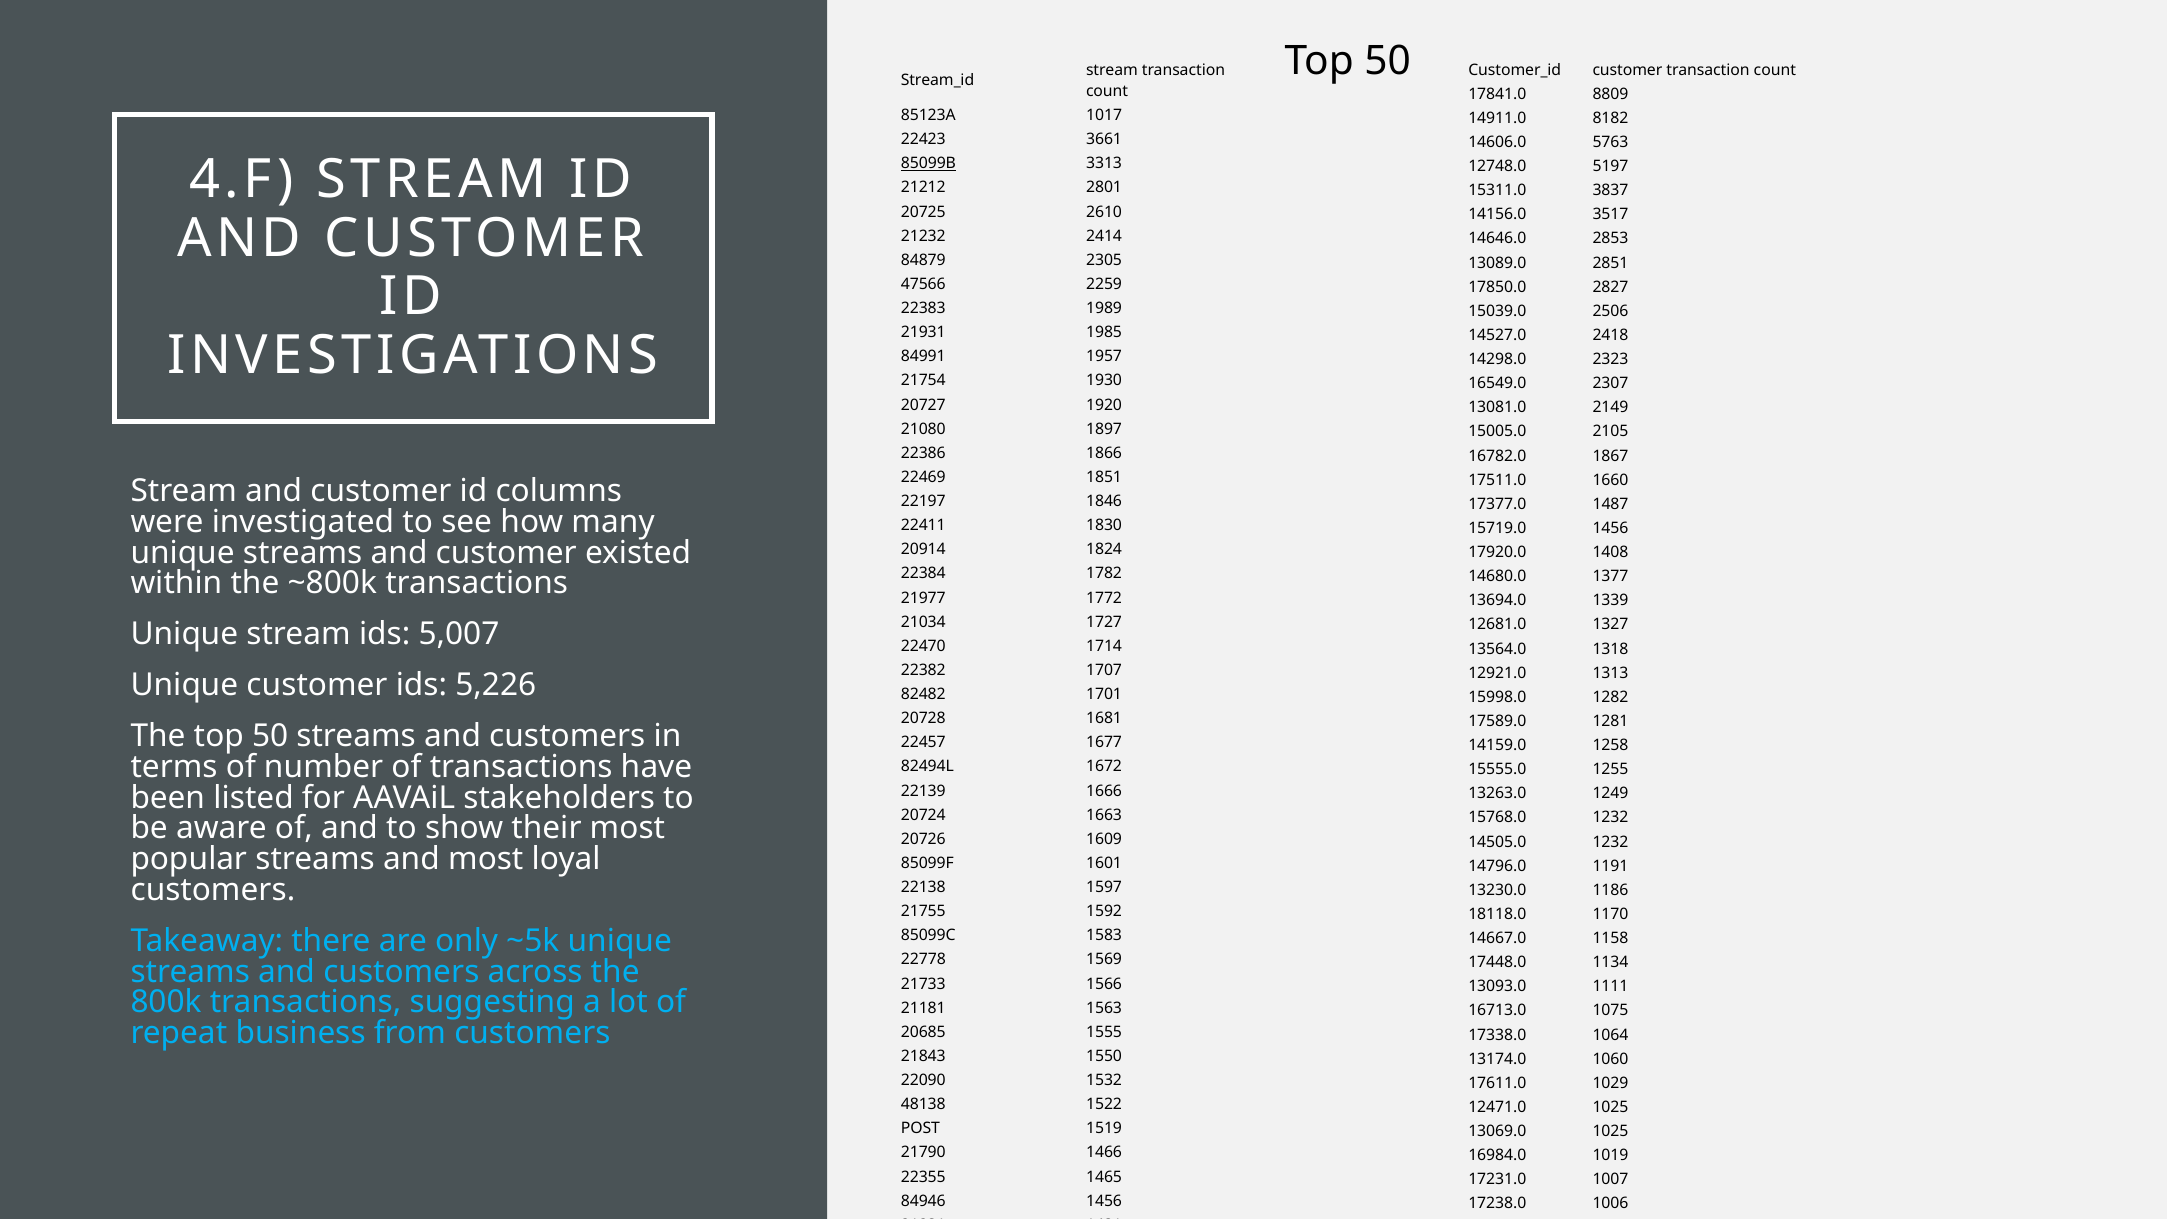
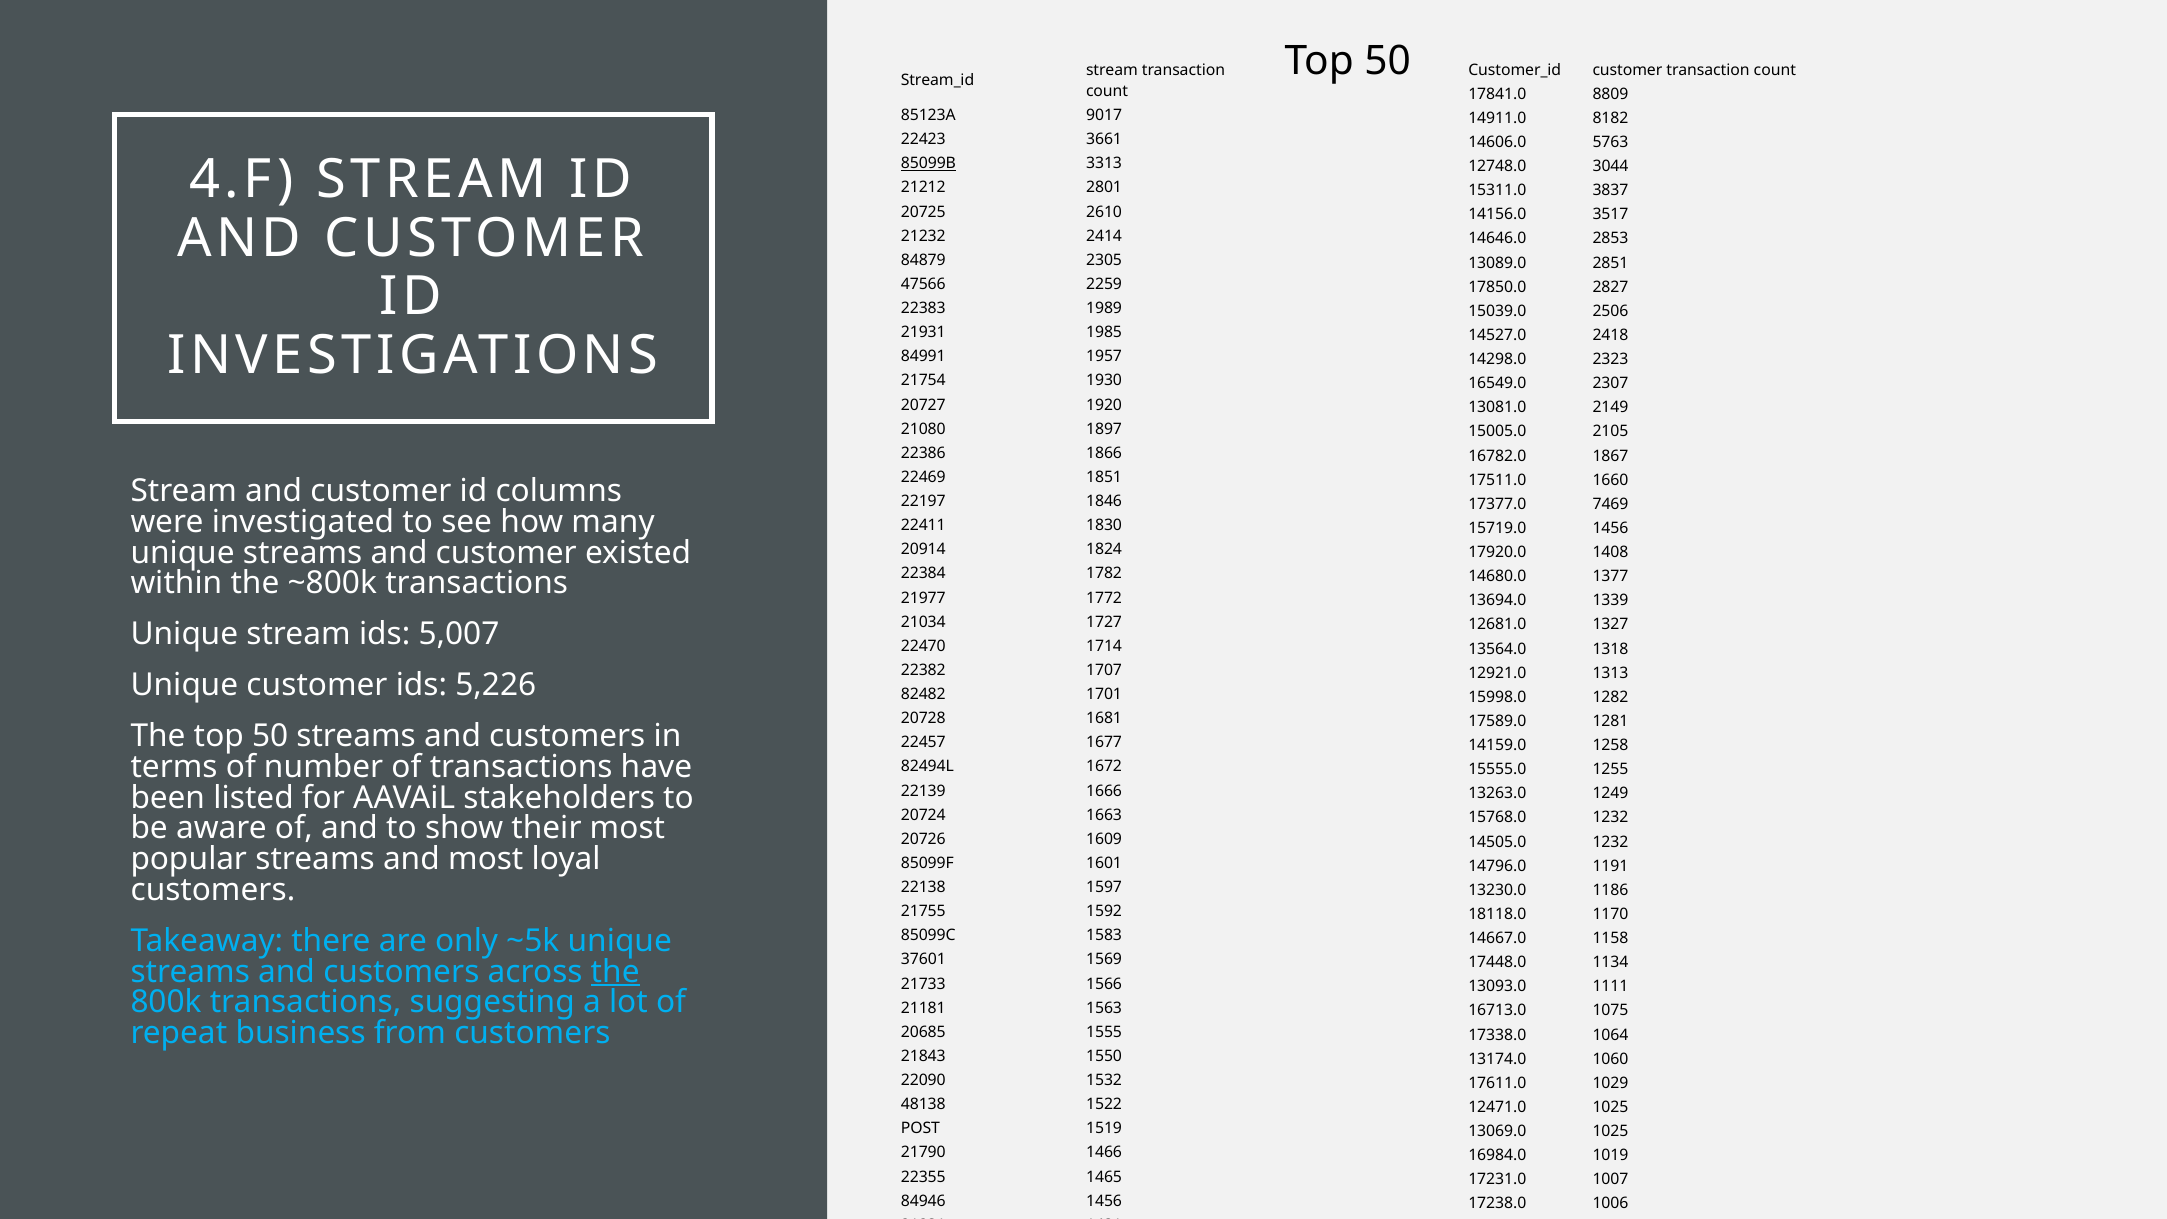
1017: 1017 -> 9017 (1104, 115)
5197: 5197 -> 3044 (1611, 166)
1487: 1487 -> 7469 (1611, 504)
22778: 22778 -> 37601 (923, 960)
the underline: none -> present (615, 972)
